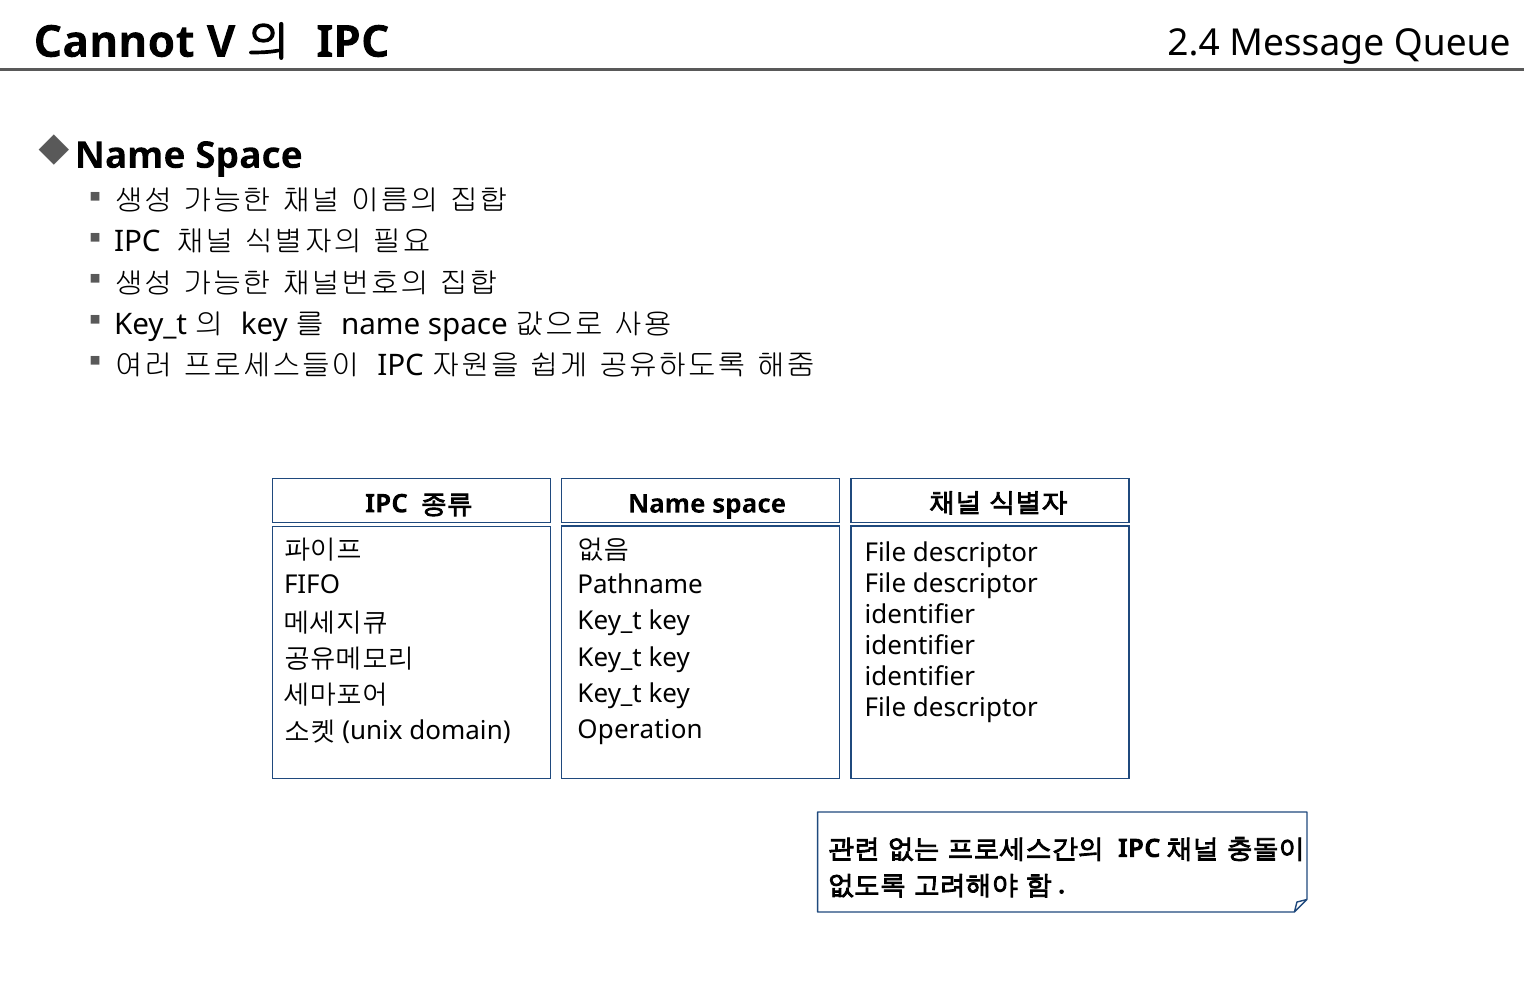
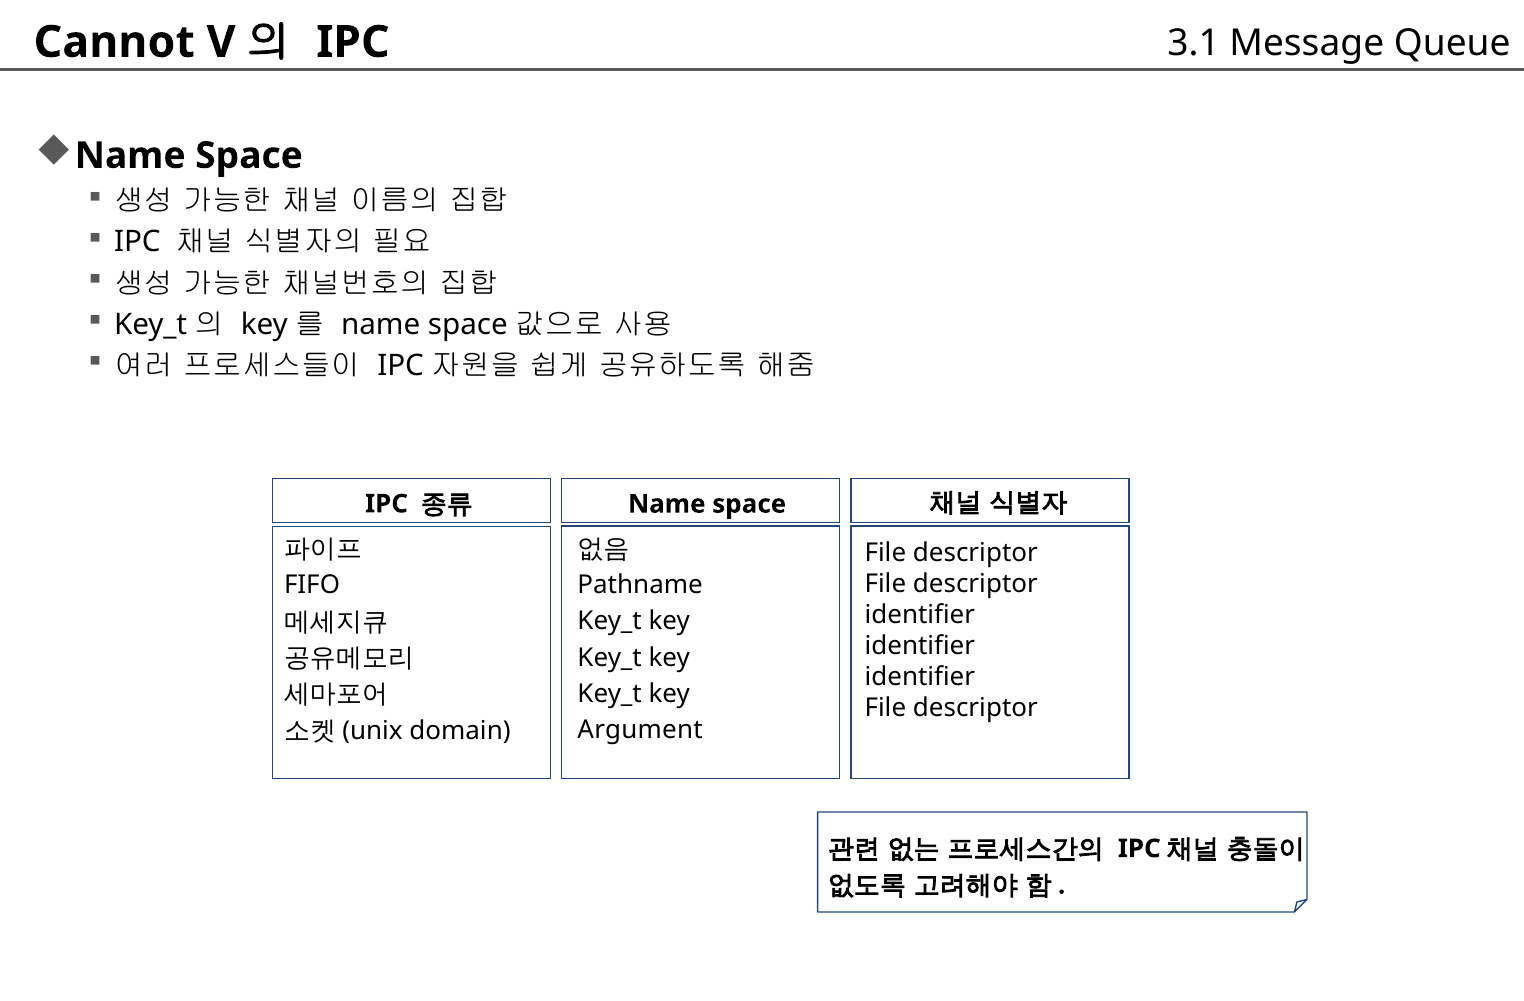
2.4: 2.4 -> 3.1 (1194, 43)
Operation: Operation -> Argument (640, 730)
